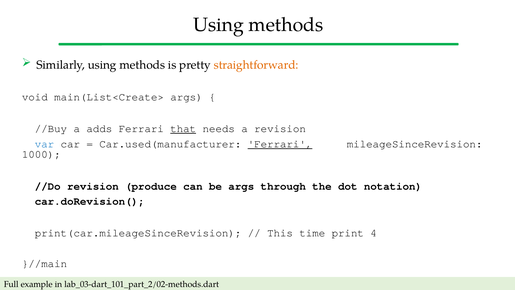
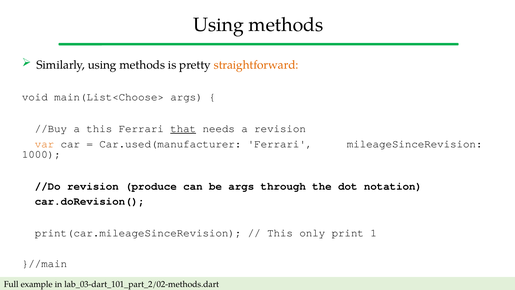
main(List<Create>: main(List<Create> -> main(List<Choose> (109, 97)
a adds: adds -> this (99, 129)
var colour: blue -> orange (44, 144)
Ferrari underline: present -> none (280, 144)
time: time -> only (312, 233)
4: 4 -> 1 (374, 233)
